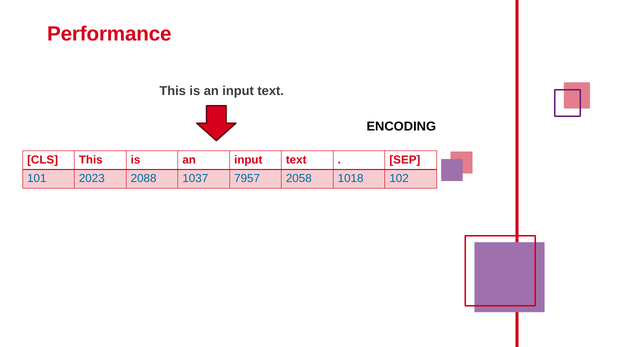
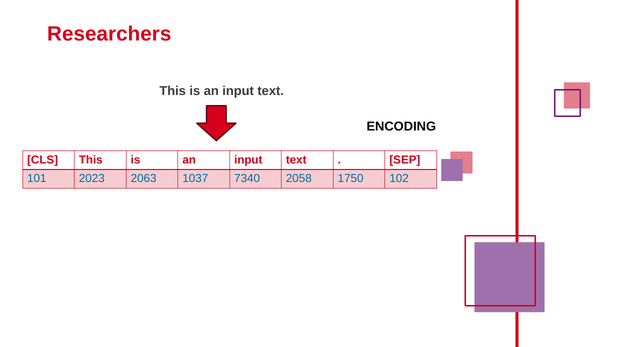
Performance: Performance -> Researchers (109, 34)
2088: 2088 -> 2063 (144, 179)
7957: 7957 -> 7340 (247, 179)
1018: 1018 -> 1750 (351, 179)
